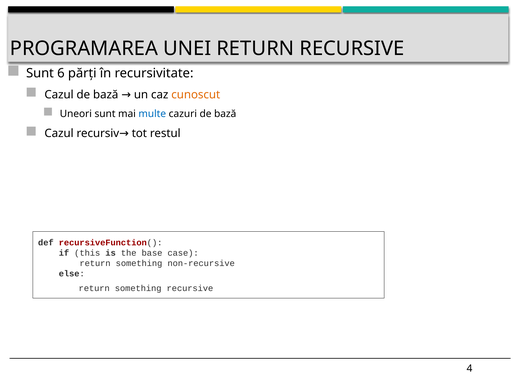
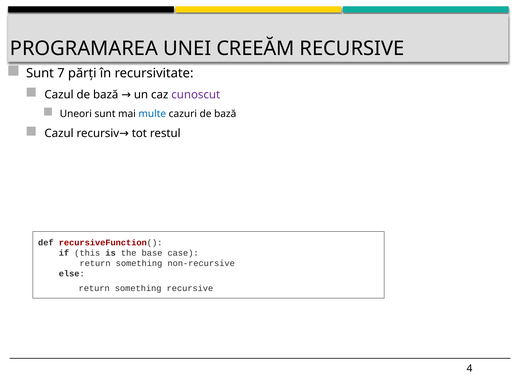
UNEI RETURN: RETURN -> CREEĂM (255, 49)
6: 6 -> 7 (61, 73)
cunoscut colour: orange -> purple (196, 94)
